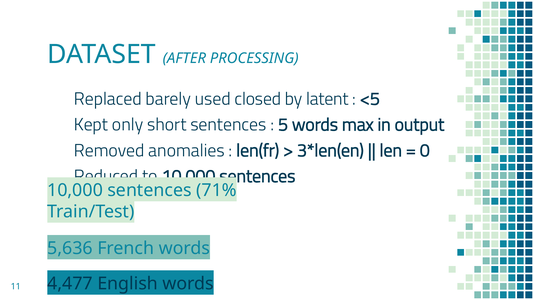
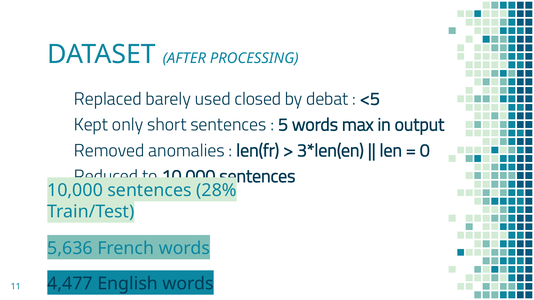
latent: latent -> debat (327, 99)
71%: 71% -> 28% (216, 191)
